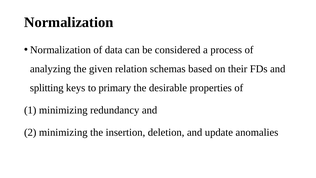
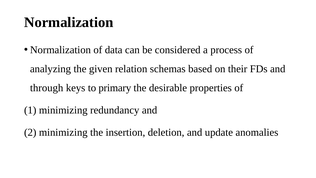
splitting: splitting -> through (47, 88)
